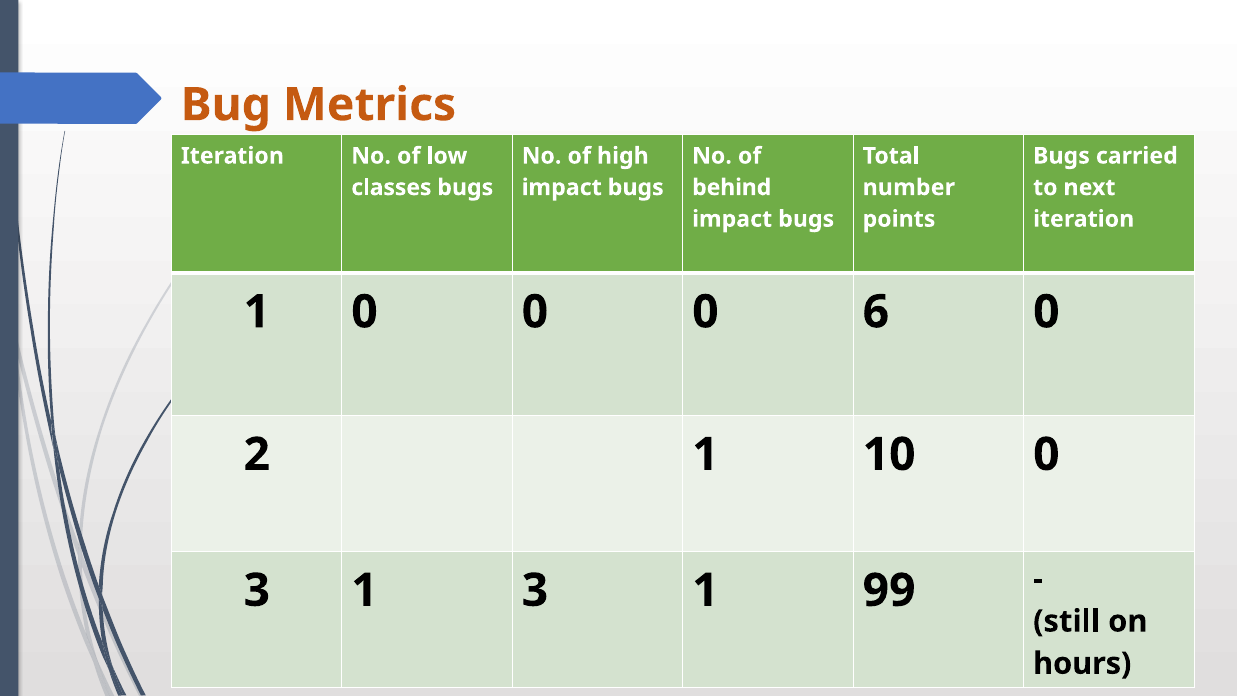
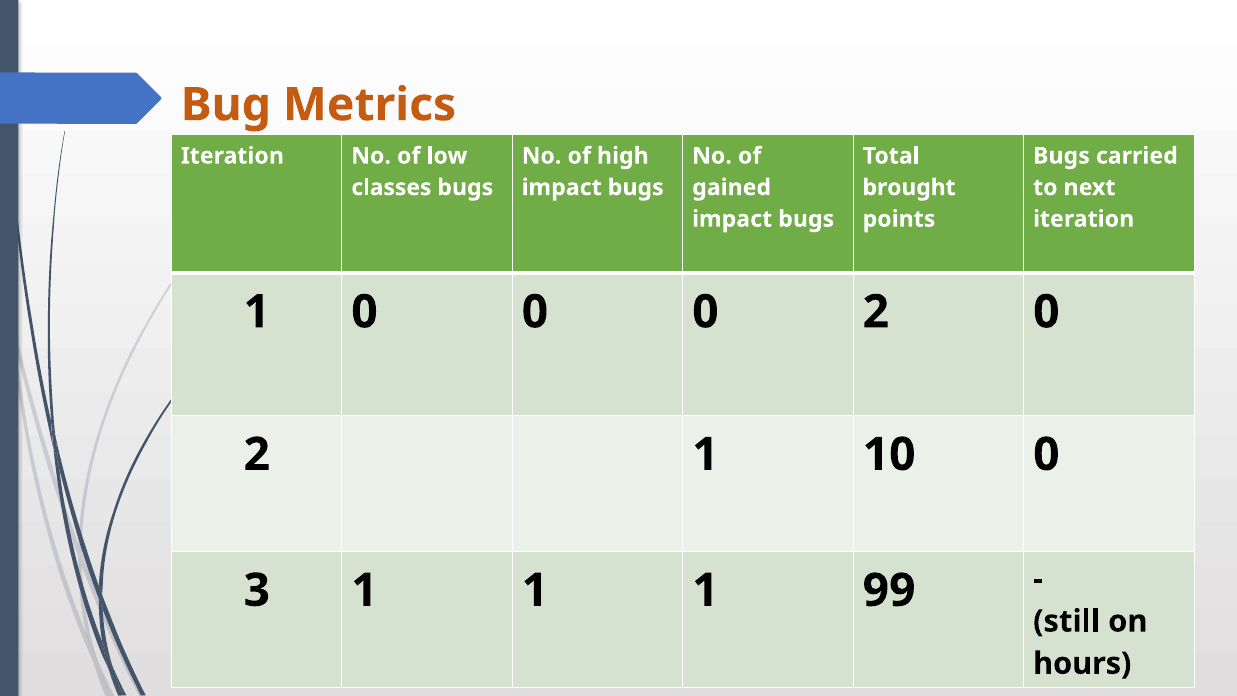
behind: behind -> gained (732, 187)
number: number -> brought (909, 187)
0 0 6: 6 -> 2 (876, 312)
3 1 3: 3 -> 1 (535, 590)
